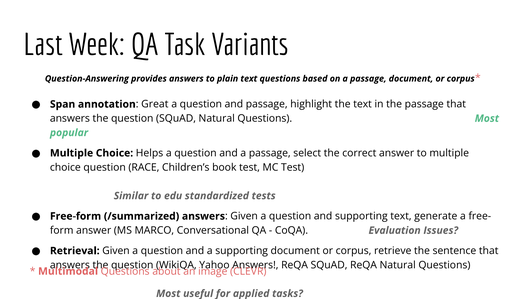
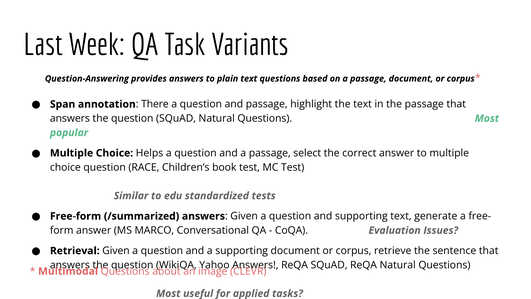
Great: Great -> There (155, 104)
